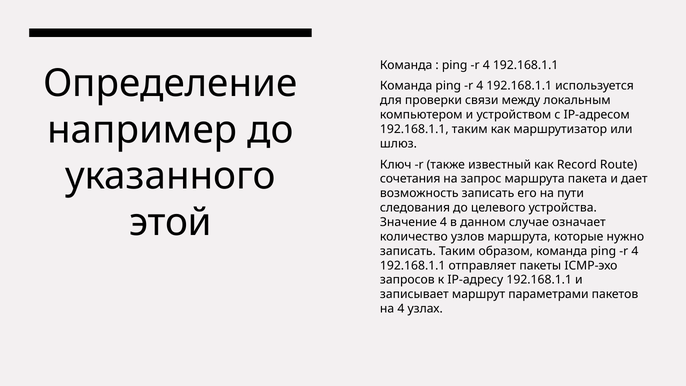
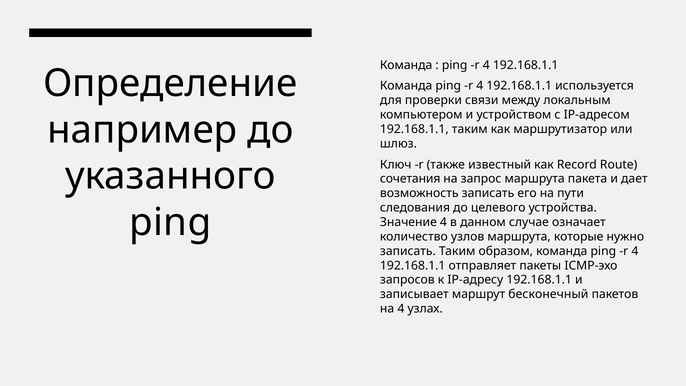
этой: этой -> ping (170, 222)
параметрами: параметрами -> бесконечный (548, 294)
